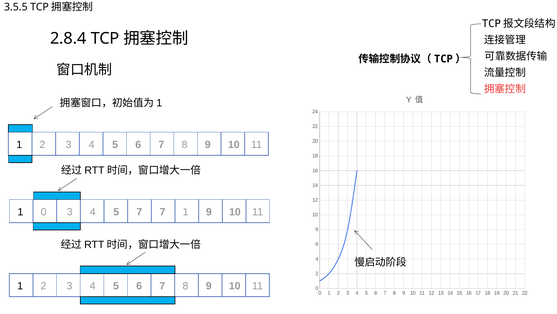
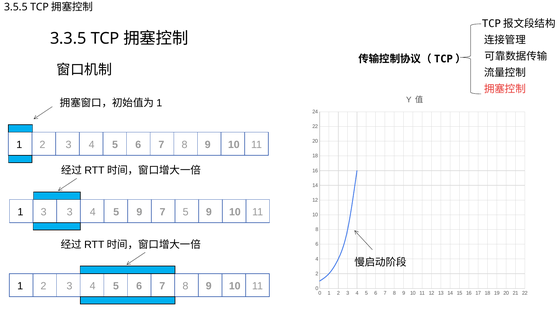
2.8.4: 2.8.4 -> 3.3.5 (68, 39)
1 0: 0 -> 3 (44, 211)
4 5 7: 7 -> 9 (139, 211)
7 1: 1 -> 5 (186, 211)
